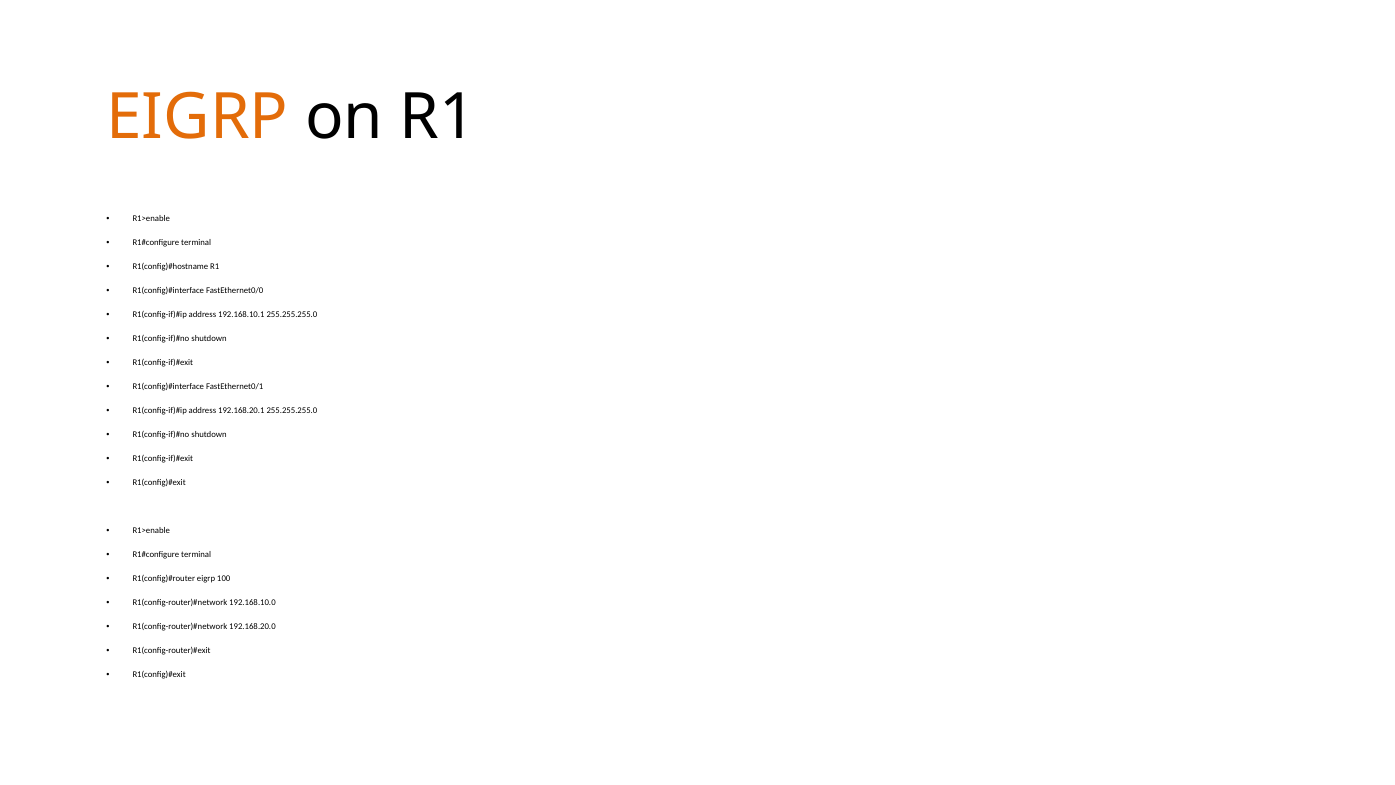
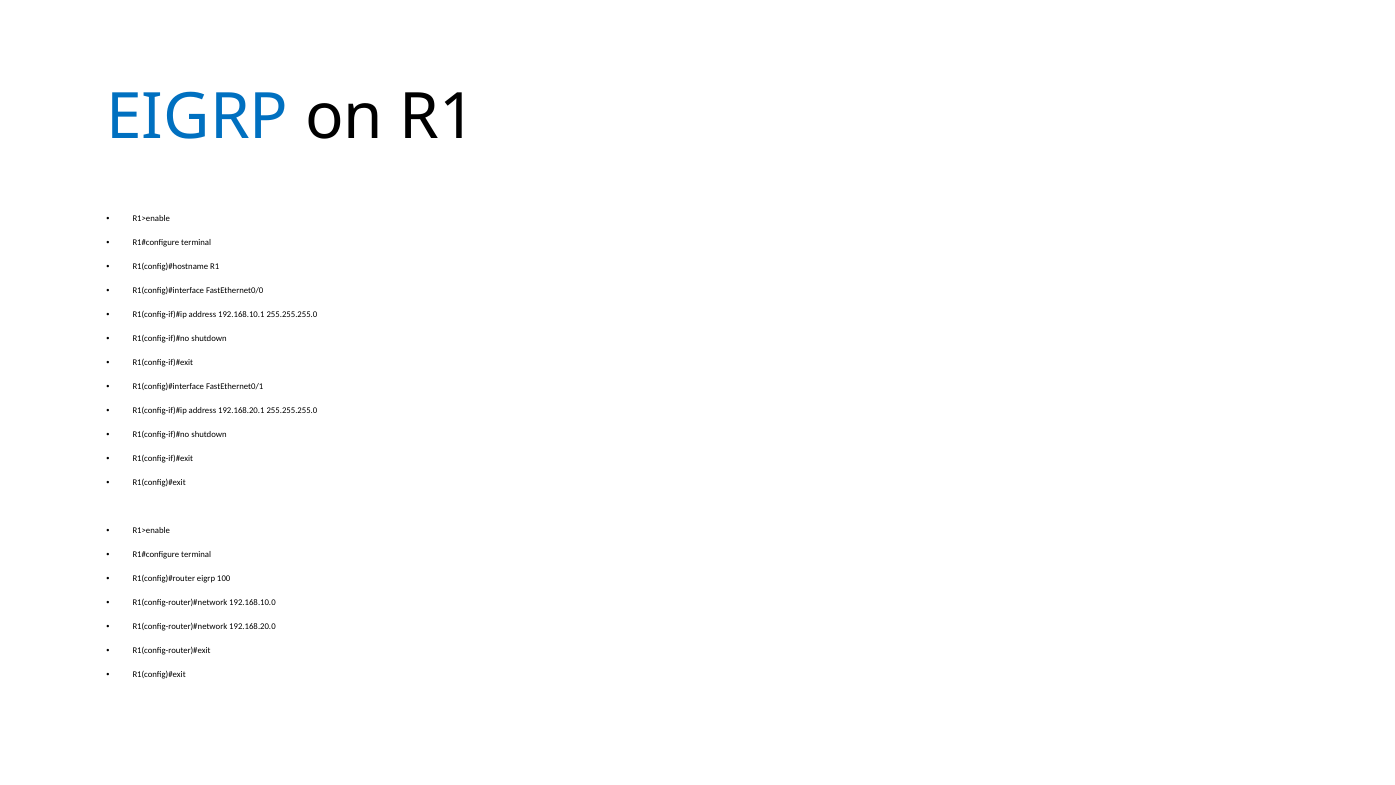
EIGRP colour: orange -> blue (197, 117)
